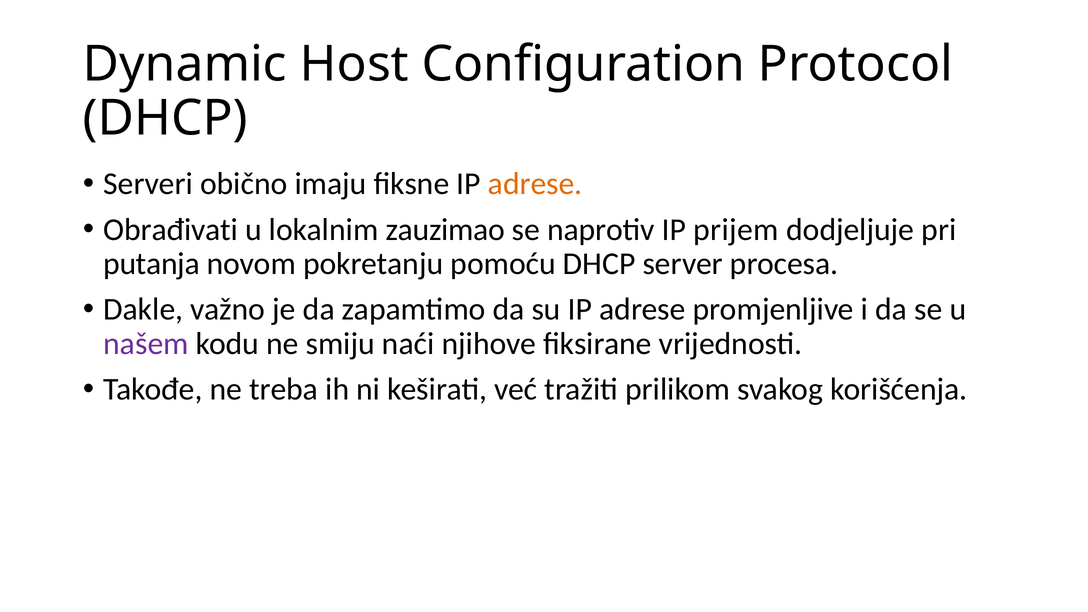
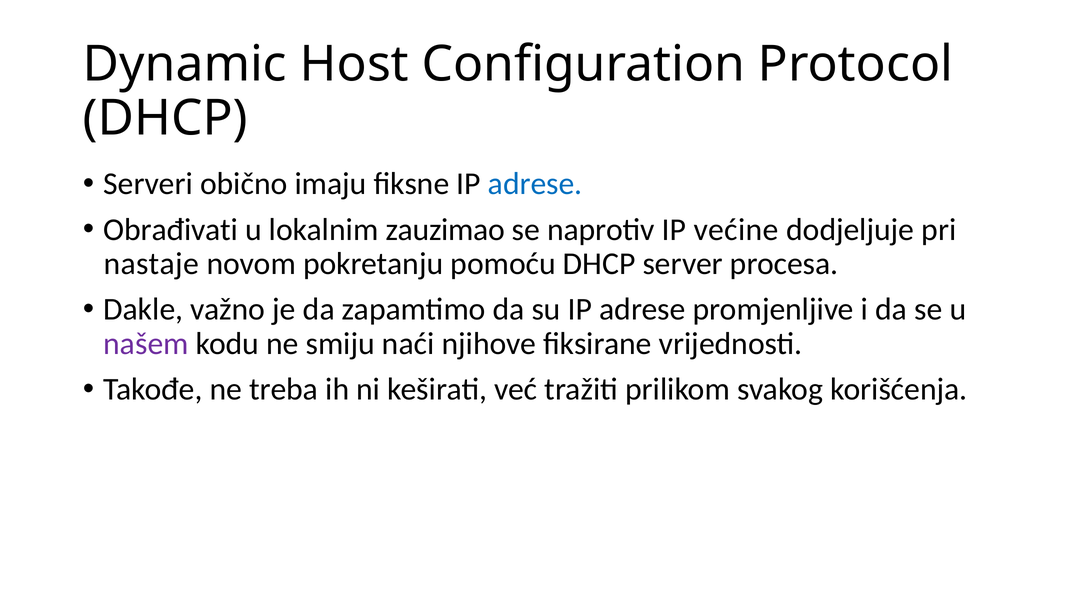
adrese colour: orange -> blue (535, 184)
prijem: prijem -> većine (736, 230)
putanja: putanja -> nastaje (151, 264)
